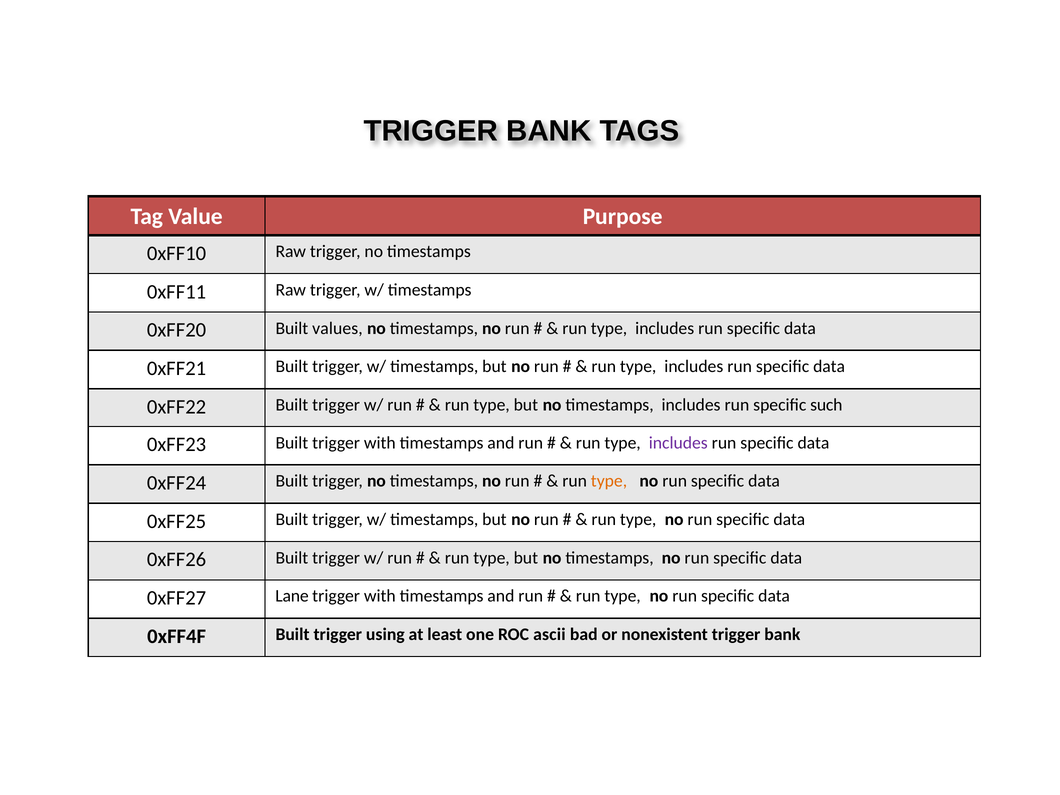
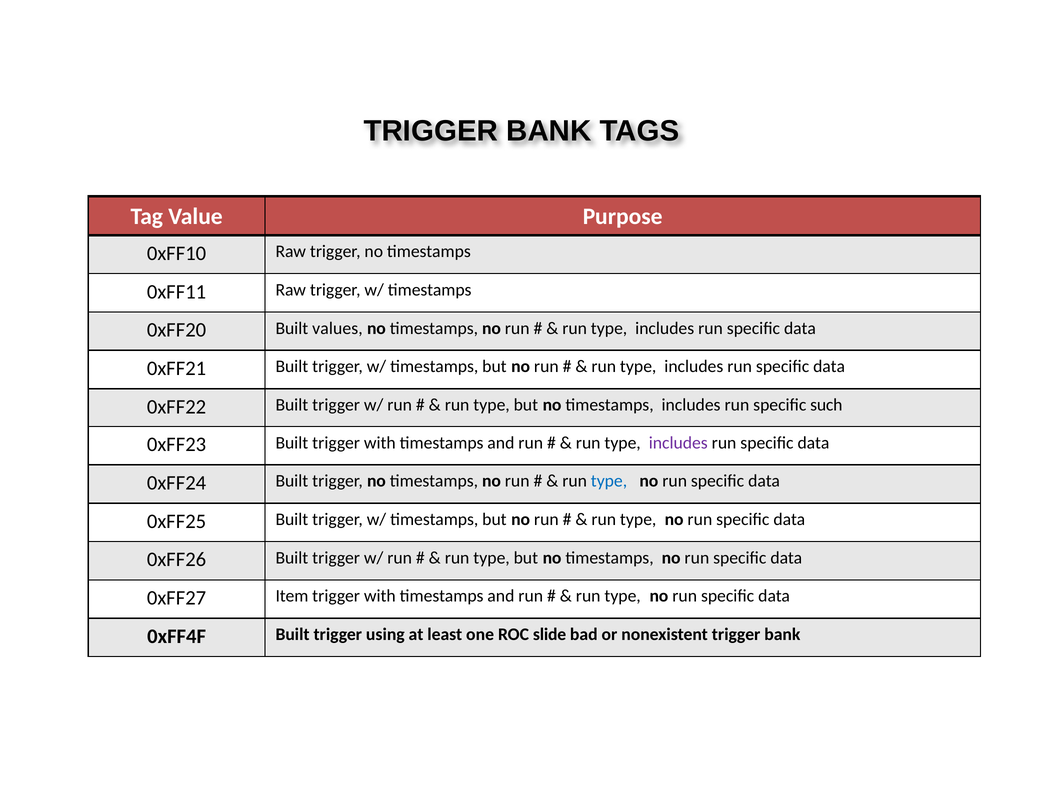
type colour: orange -> blue (609, 481)
Lane: Lane -> Item (292, 596)
ascii: ascii -> slide (550, 635)
